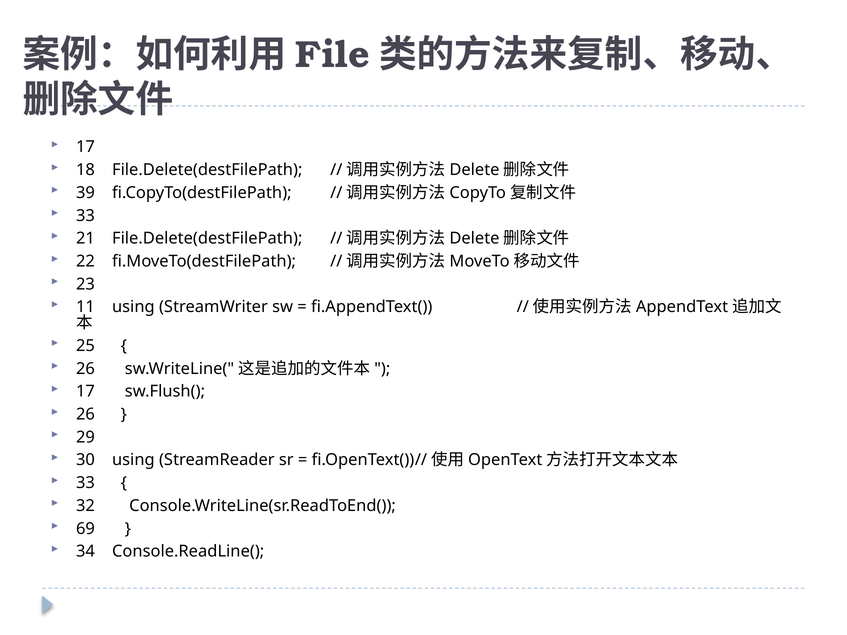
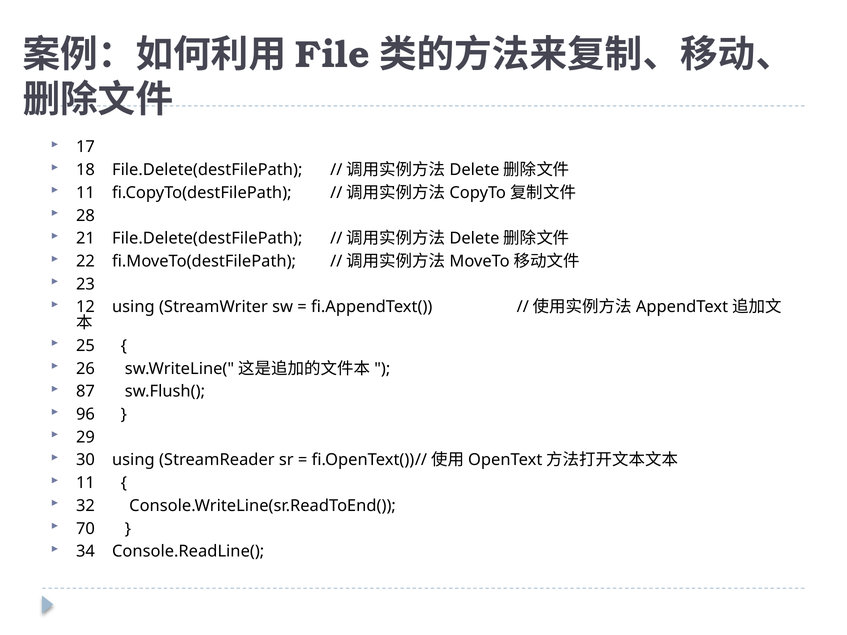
39: 39 -> 11 (85, 193)
33: 33 -> 28 (85, 216)
11: 11 -> 12 (85, 307)
17: 17 -> 87 (85, 392)
26: 26 -> 96 (85, 414)
33: 33 -> 11 (85, 483)
69: 69 -> 70 (85, 529)
